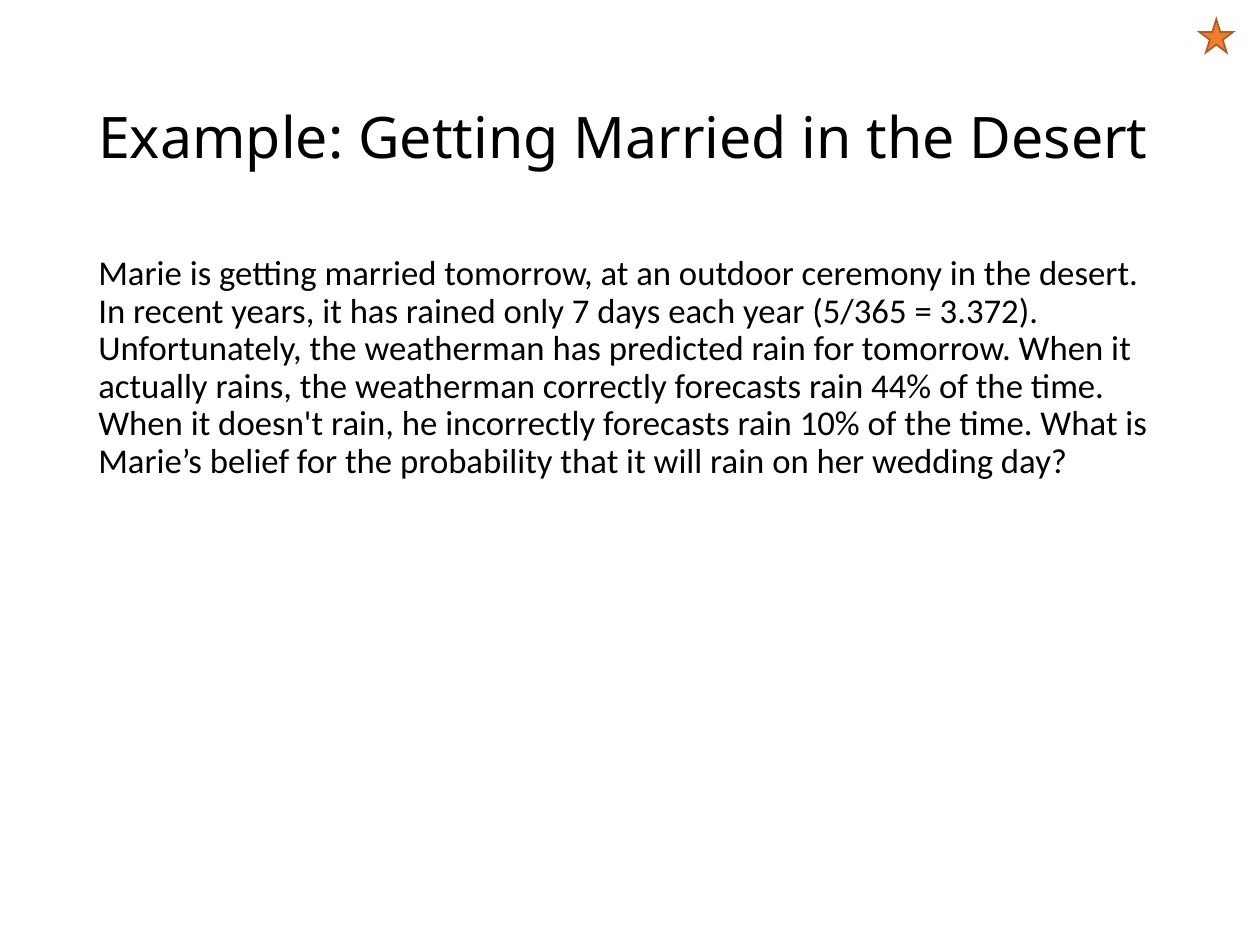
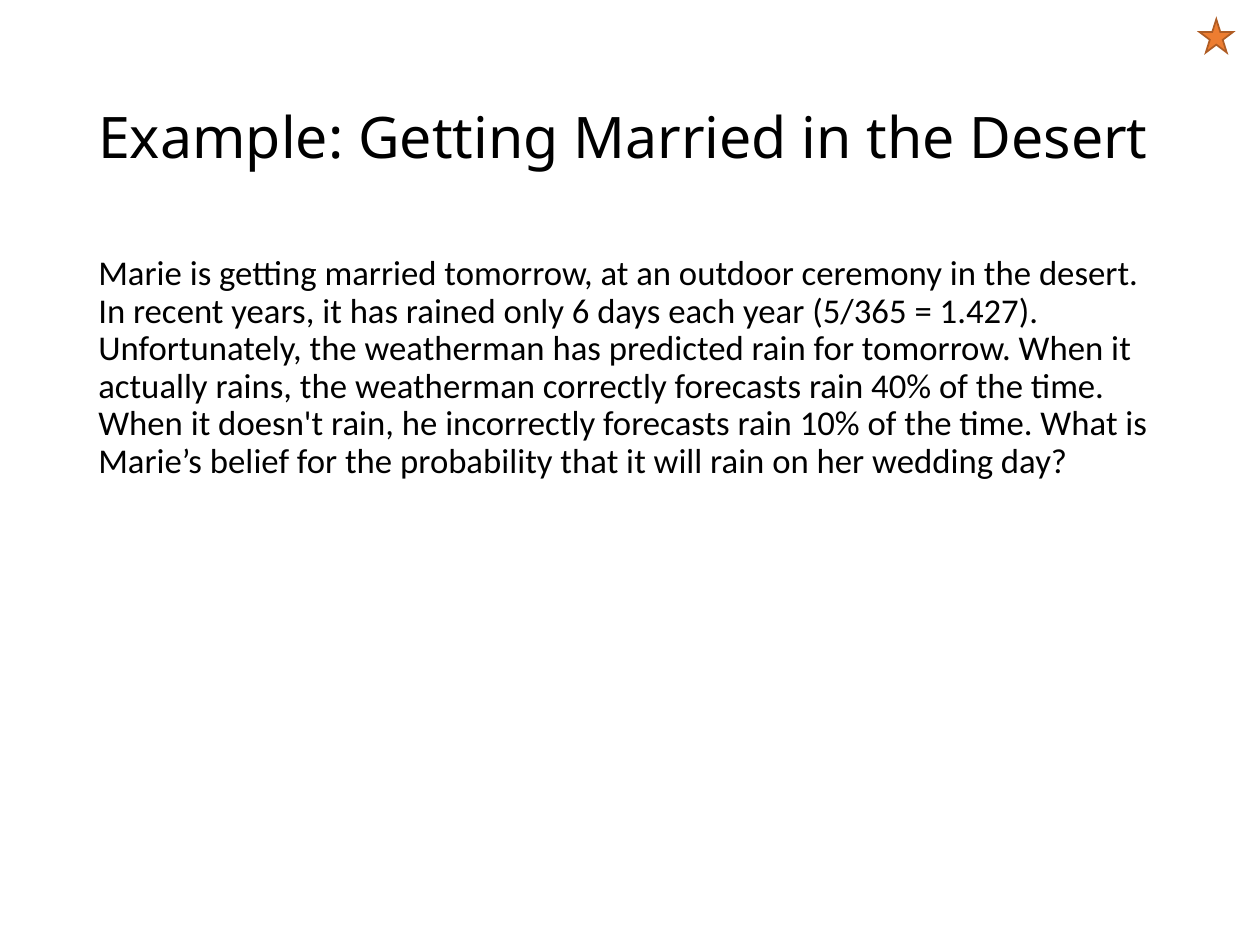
7: 7 -> 6 (581, 312)
3.372: 3.372 -> 1.427 (989, 312)
44%: 44% -> 40% (901, 387)
